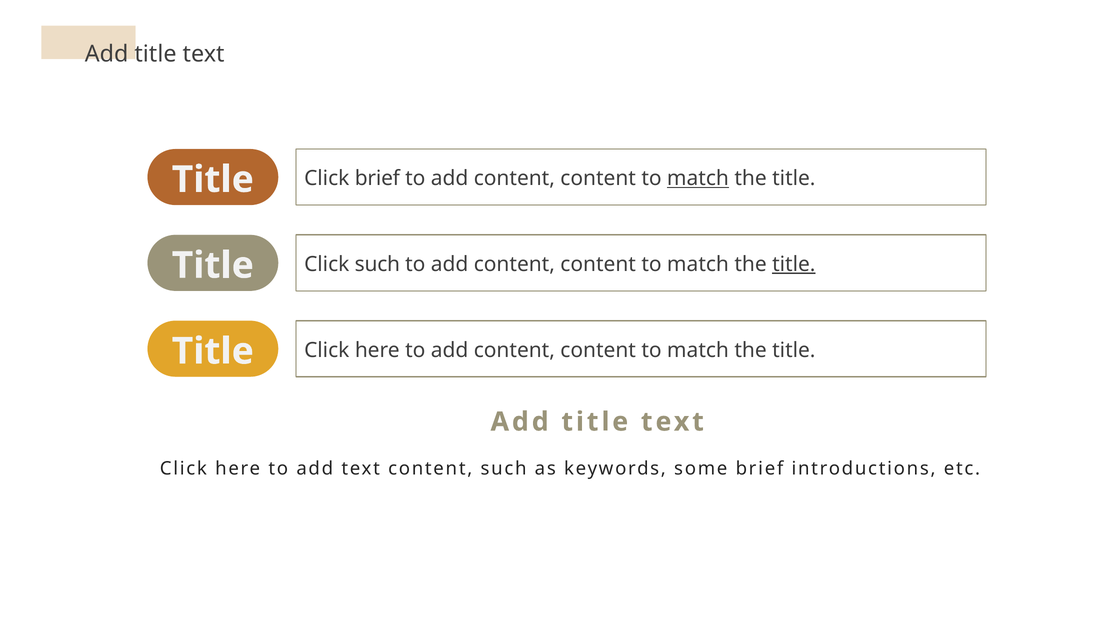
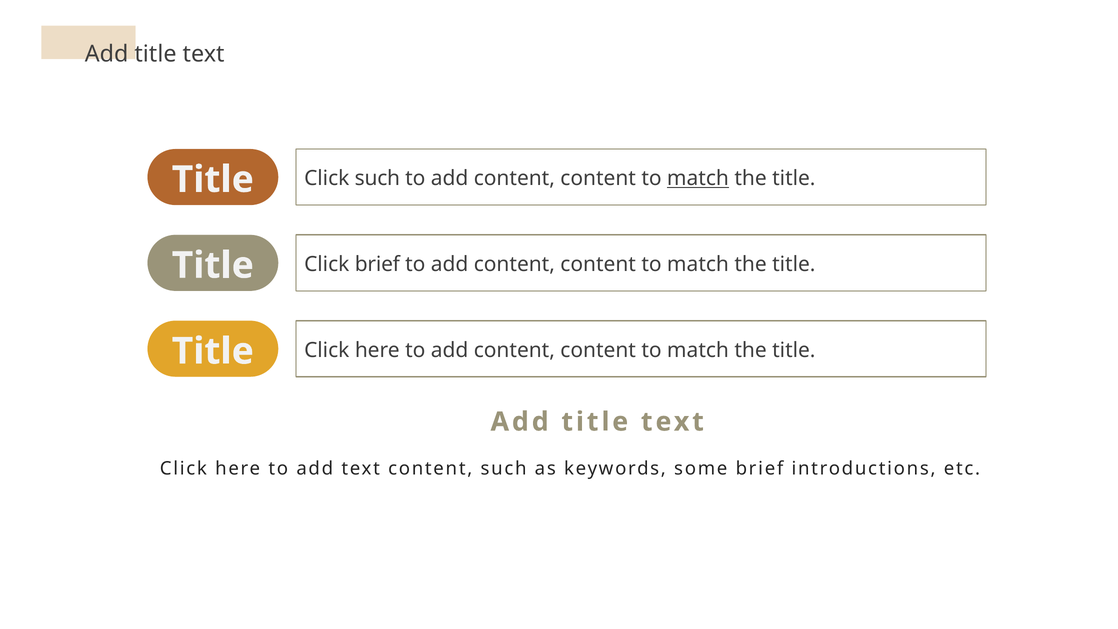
Click brief: brief -> such (377, 178)
Click such: such -> brief (377, 264)
title underline: present -> none (794, 264)
